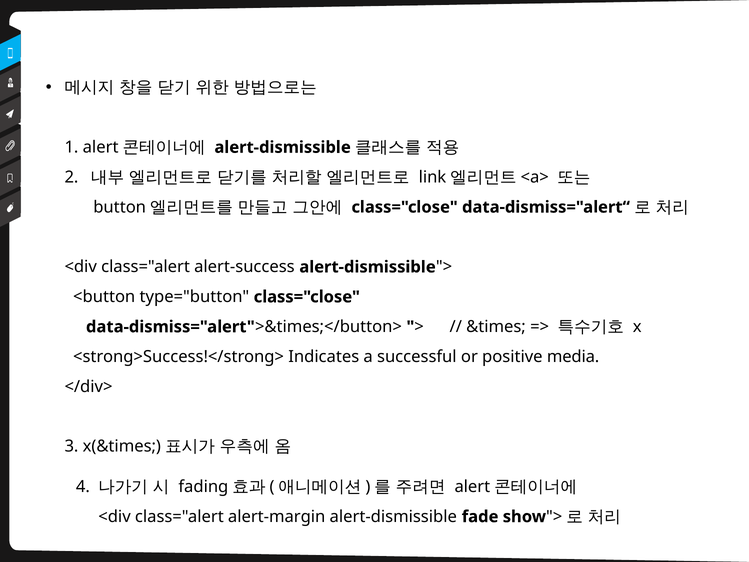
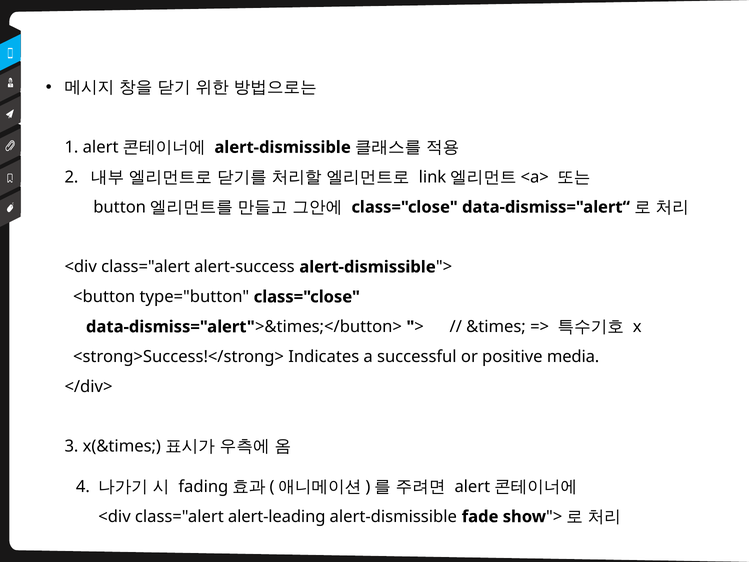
alert-margin: alert-margin -> alert-leading (277, 516)
